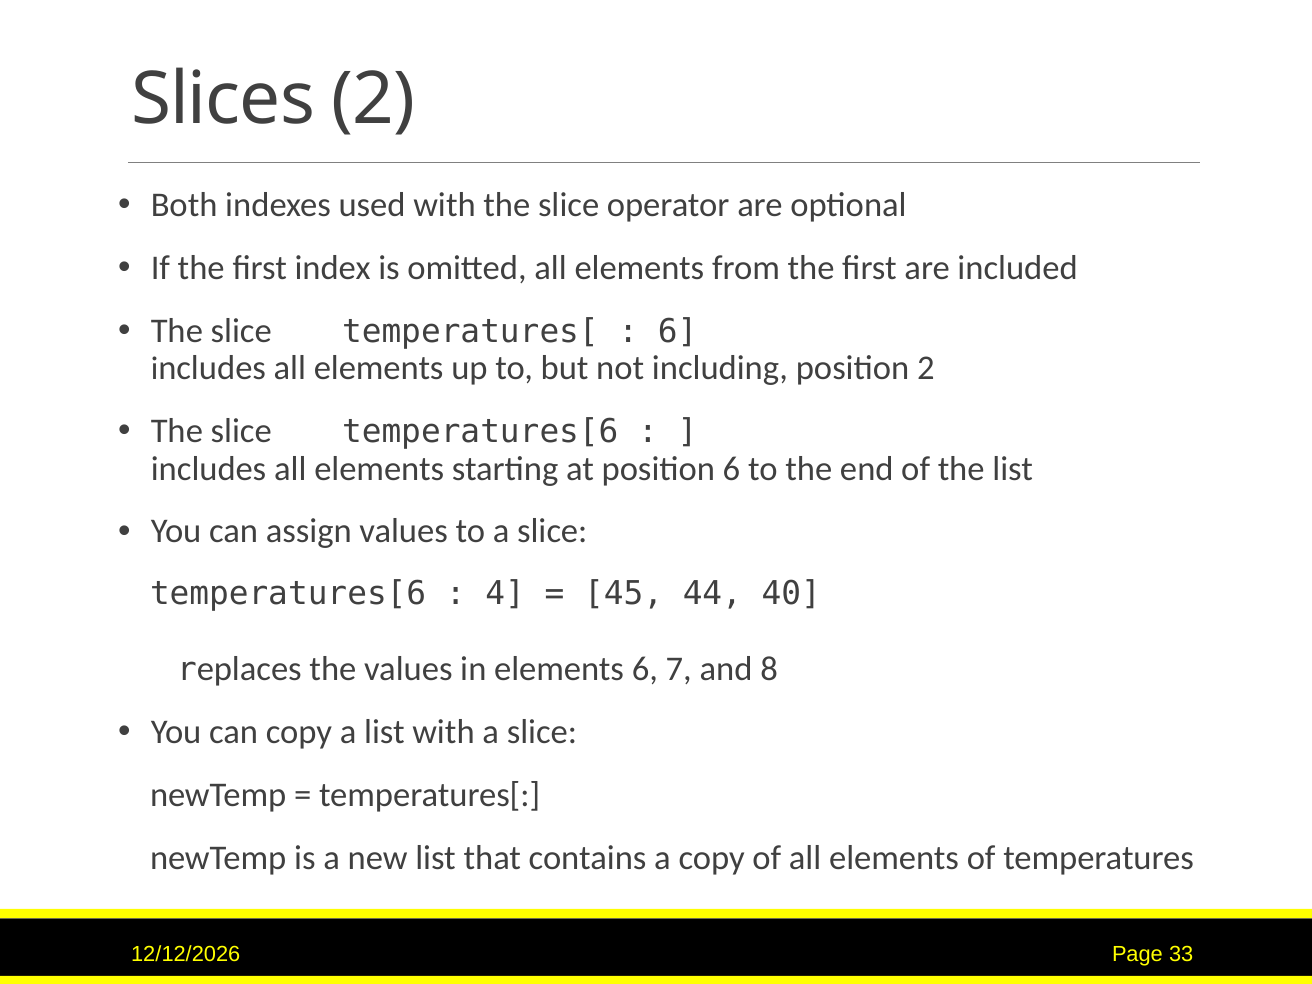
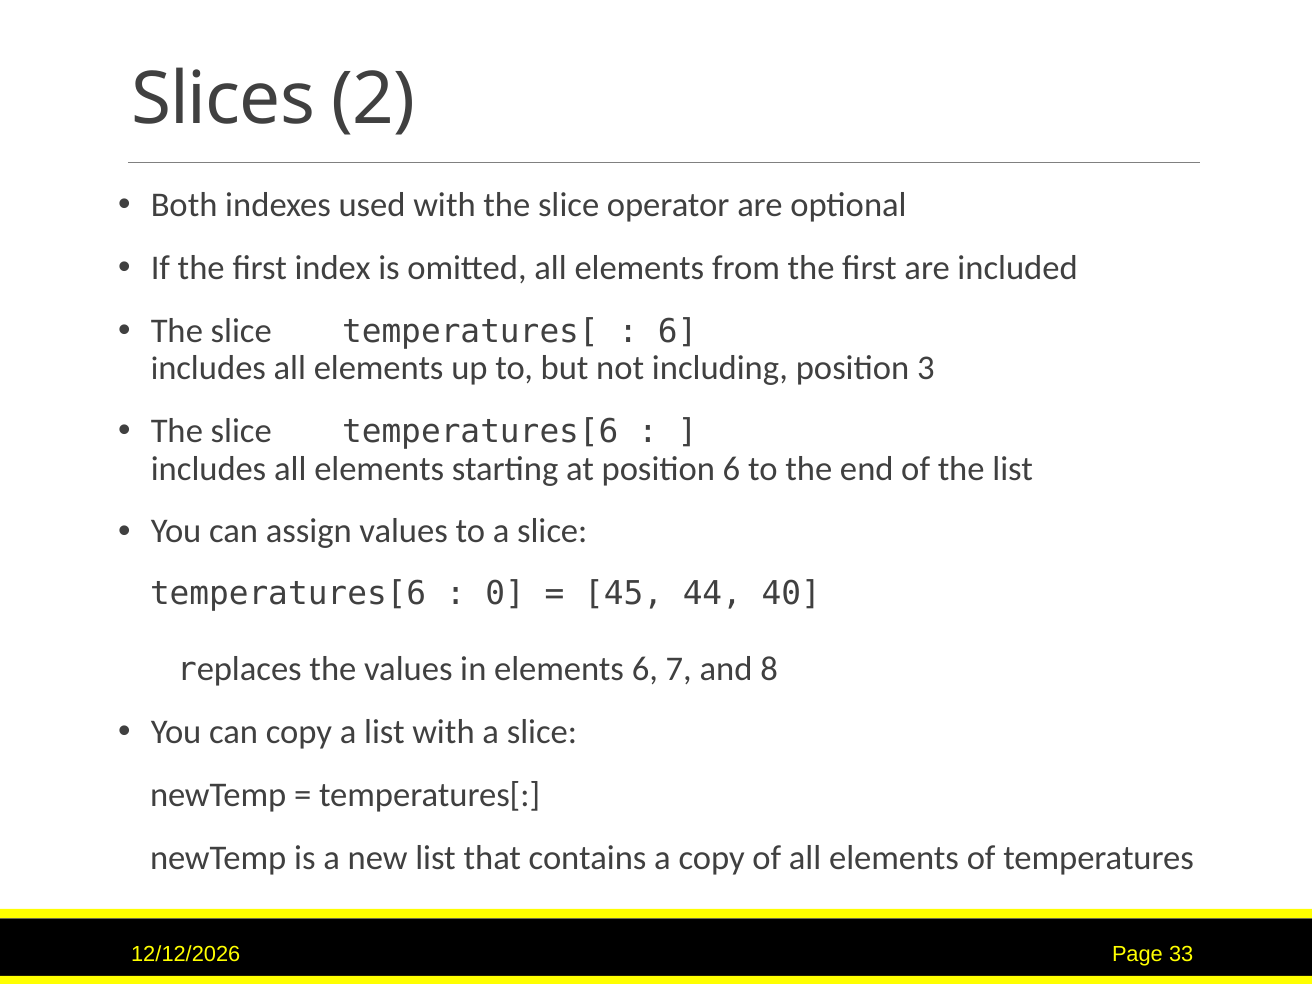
position 2: 2 -> 3 (926, 368)
4: 4 -> 0 (505, 594)
